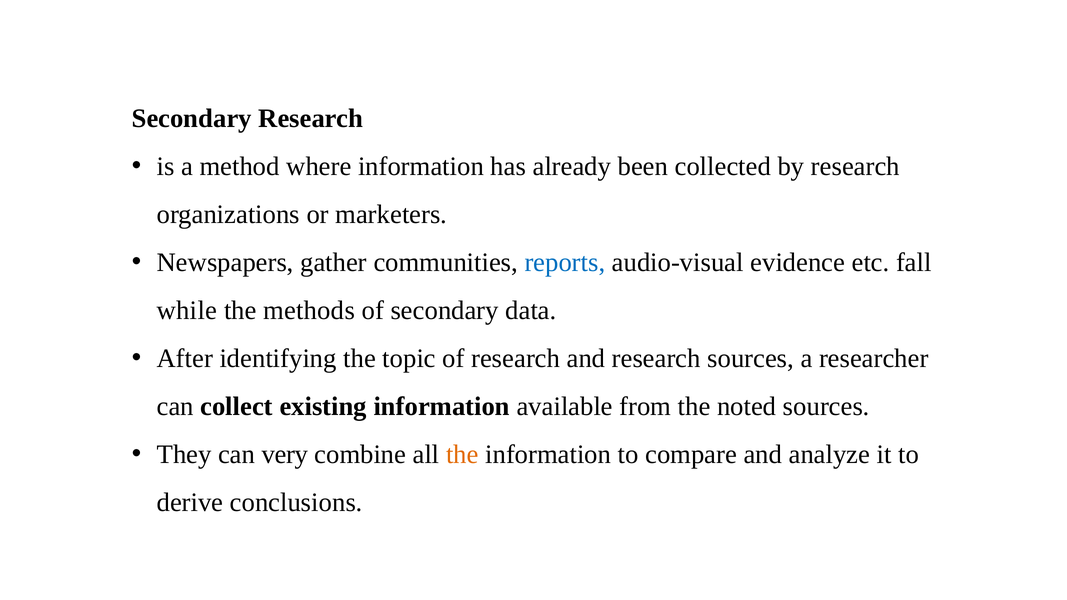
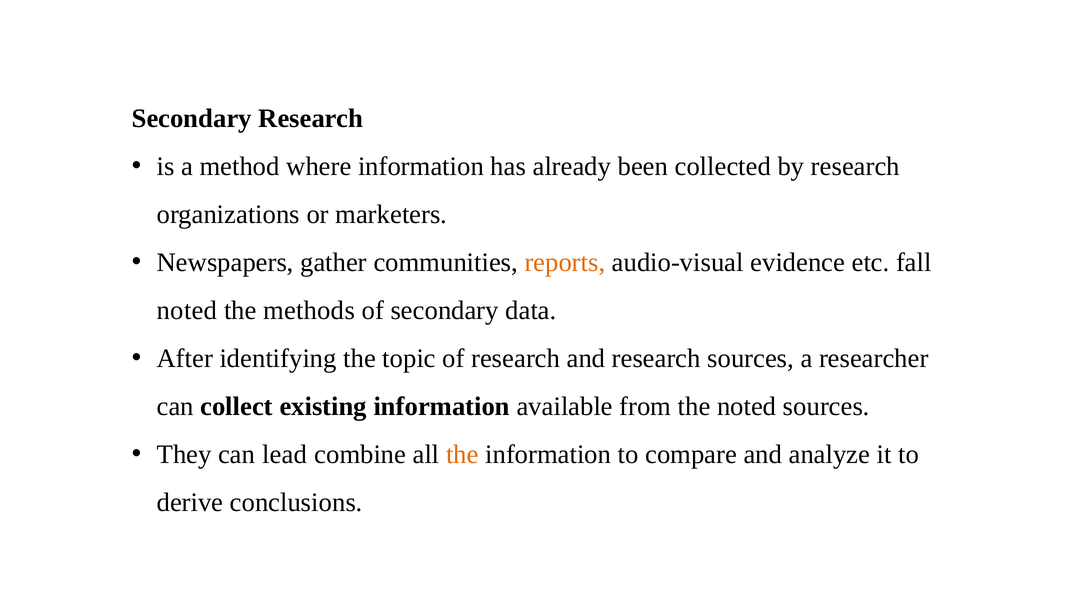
reports colour: blue -> orange (565, 263)
while: while -> noted (187, 311)
very: very -> lead (285, 455)
